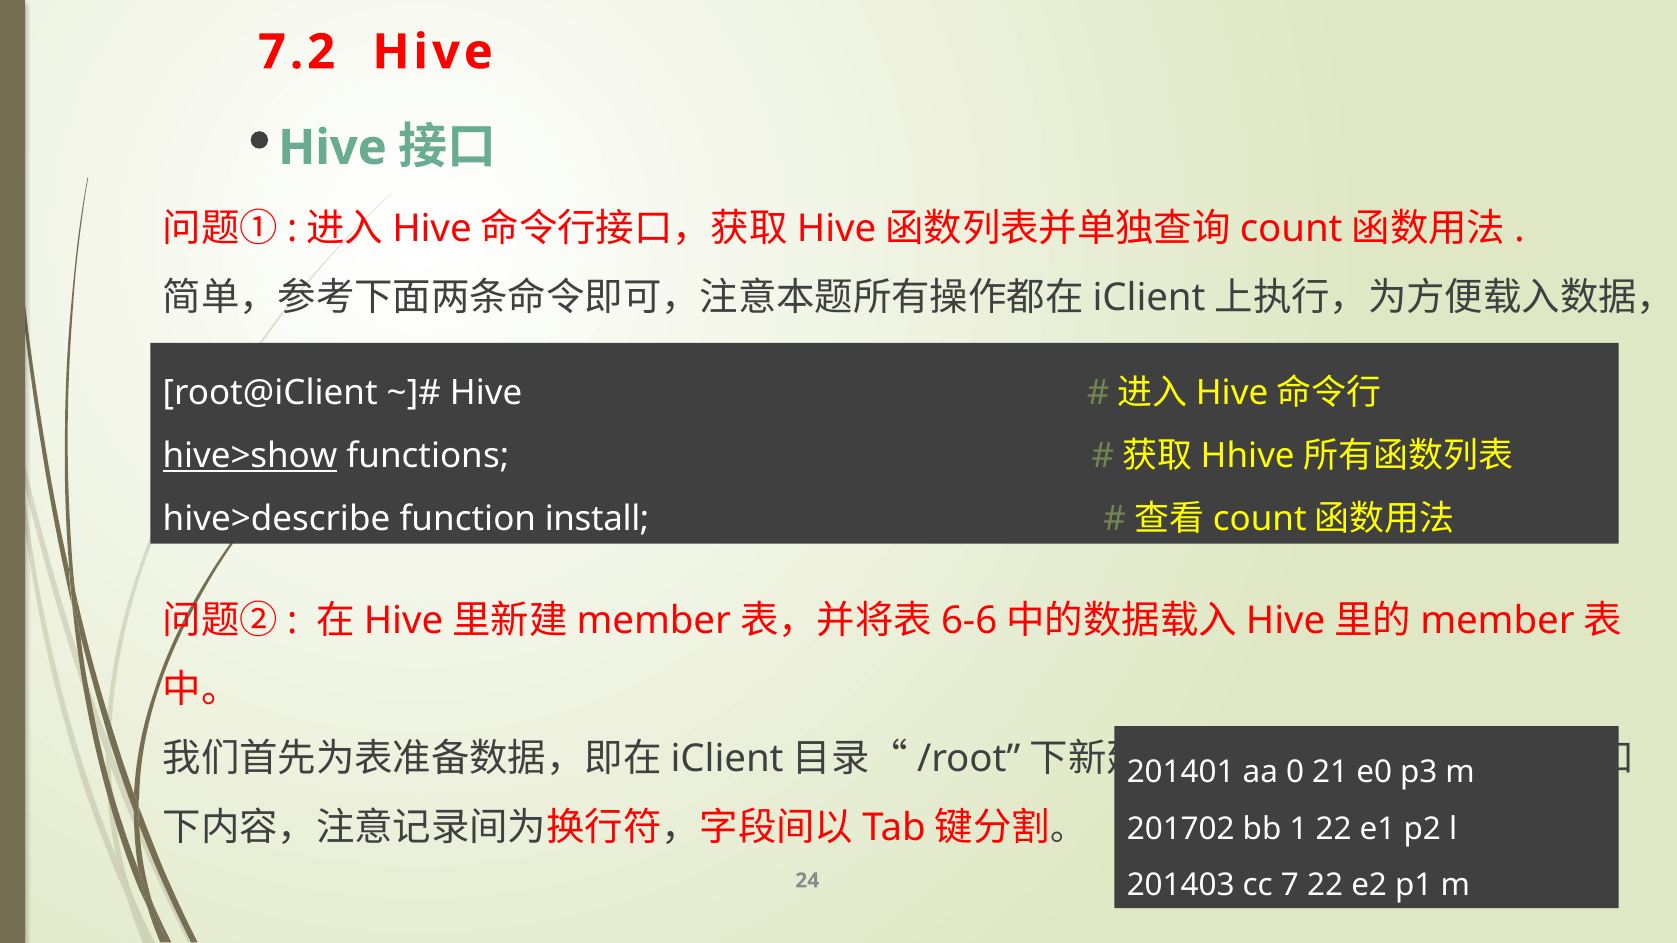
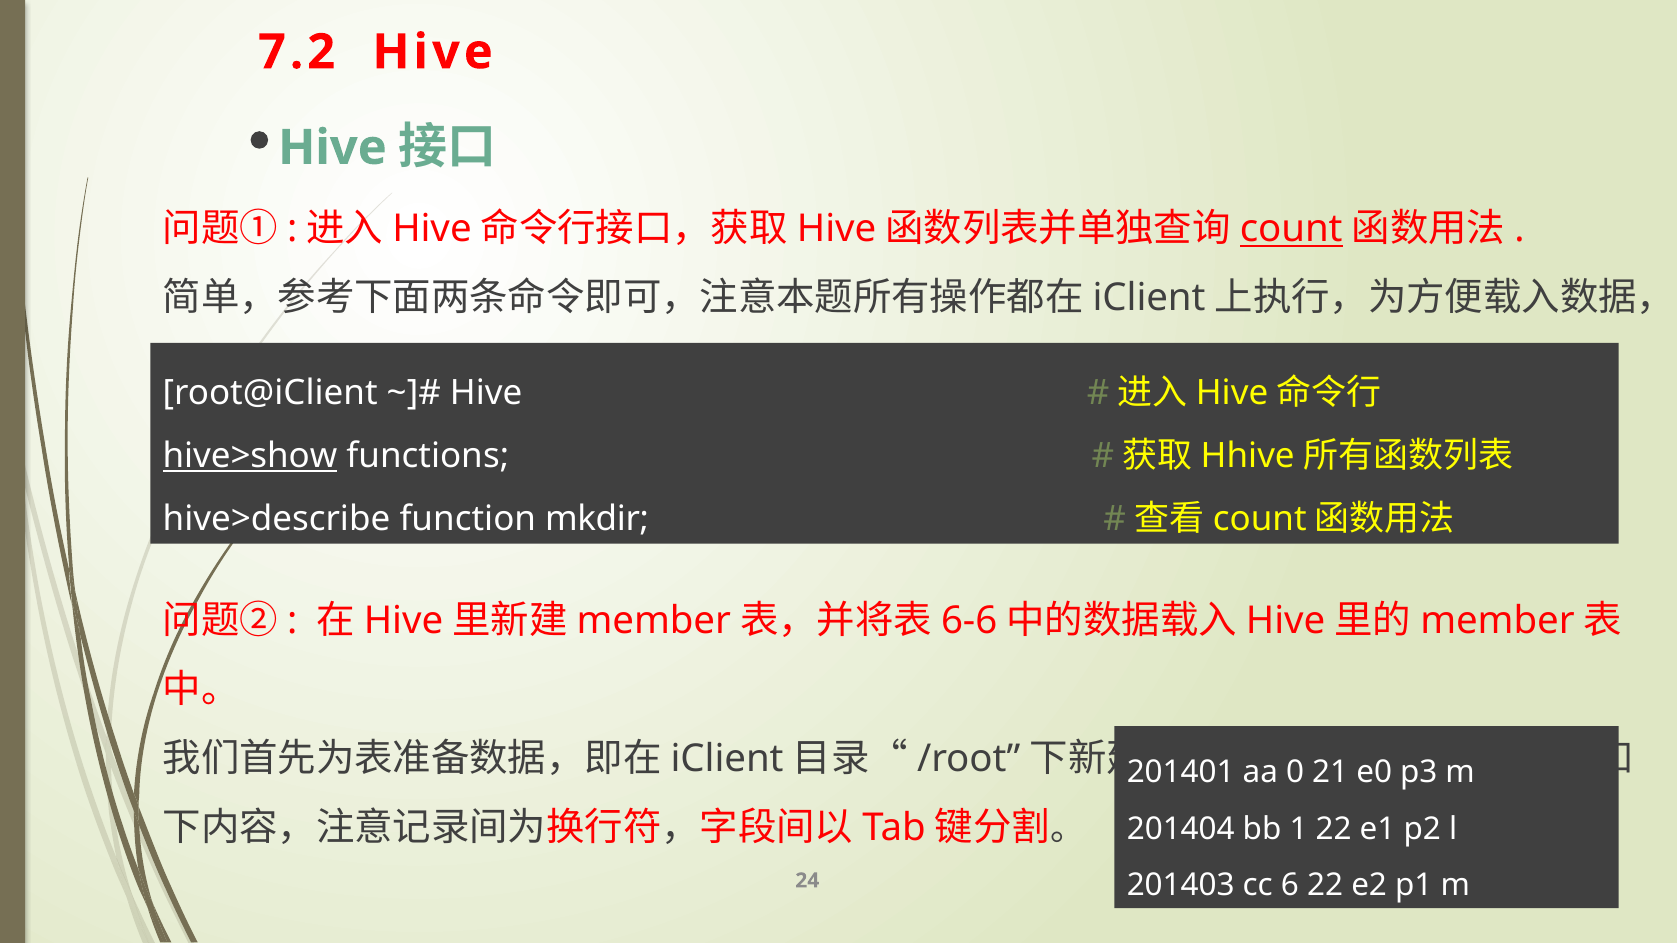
count underline: none -> present (1291, 229)
install: install -> mkdir (597, 519)
201702: 201702 -> 201404 (1181, 829)
7: 7 -> 6 (1290, 886)
